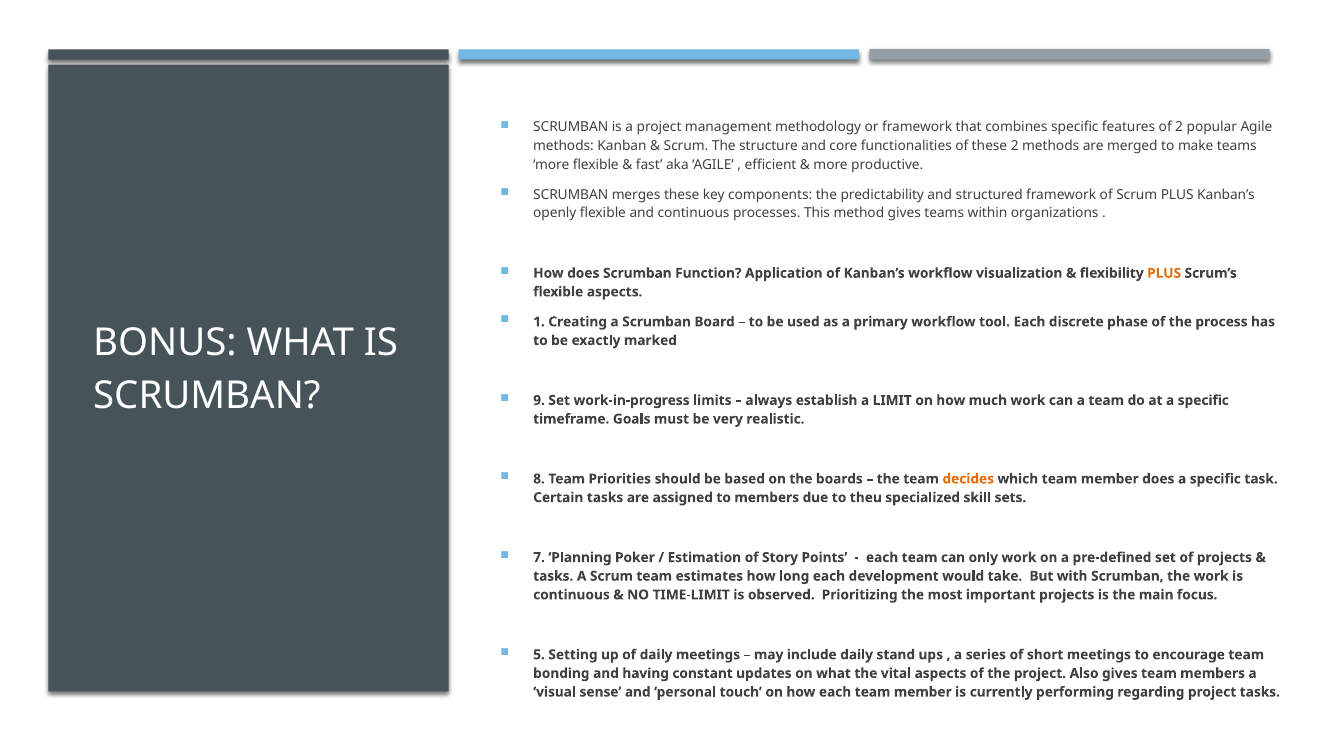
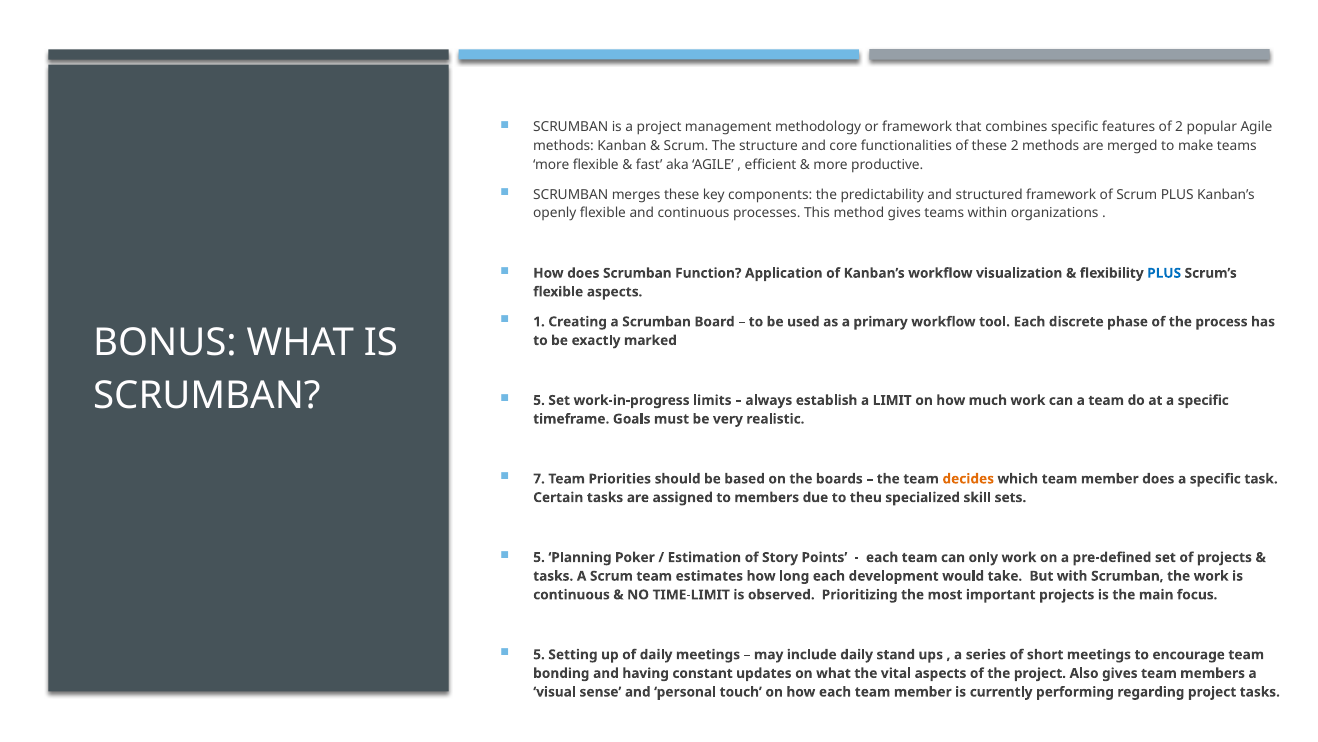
PLUS colour: orange -> blue (1164, 273)
9: 9 -> 5 (539, 400)
8: 8 -> 7 (539, 479)
7: 7 -> 5 (539, 557)
